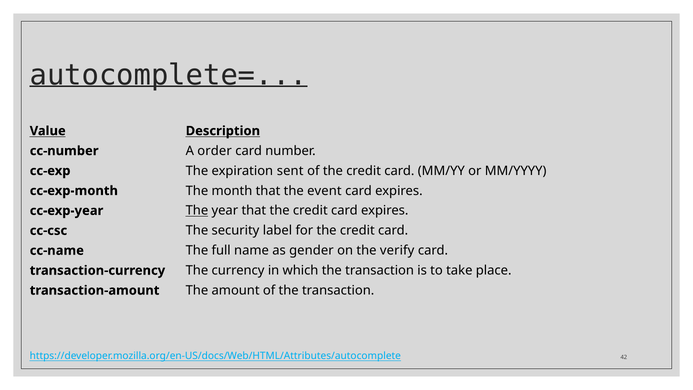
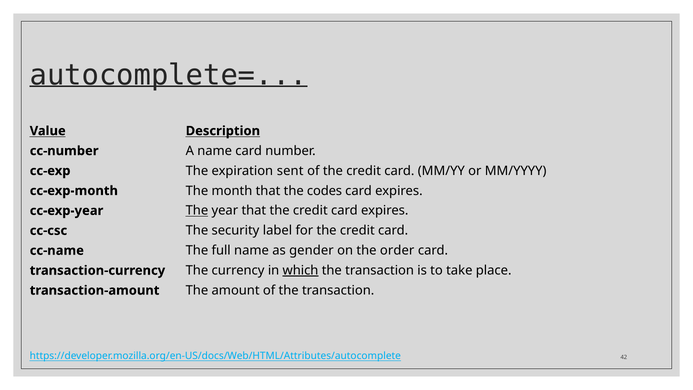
A order: order -> name (215, 151)
event: event -> codes (325, 191)
verify: verify -> order (397, 250)
which underline: none -> present (300, 270)
